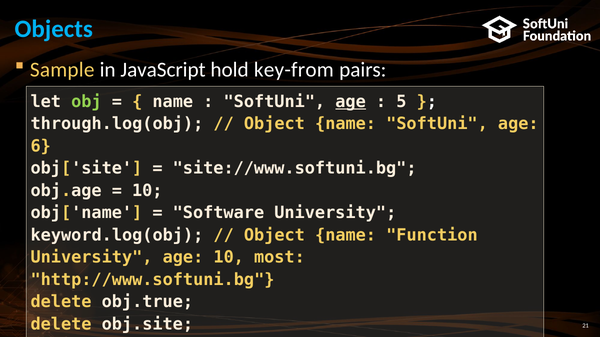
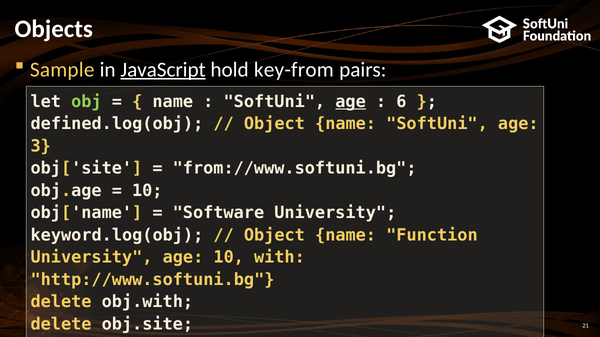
Objects colour: light blue -> white (54, 29)
JavaScript underline: none -> present (163, 70)
5: 5 -> 6 (401, 102)
through.log(obj: through.log(obj -> defined.log(obj (117, 124)
6: 6 -> 3 (41, 146)
site://www.softuni.bg: site://www.softuni.bg -> from://www.softuni.bg (295, 169)
most: most -> with (279, 258)
obj.true: obj.true -> obj.with (147, 302)
